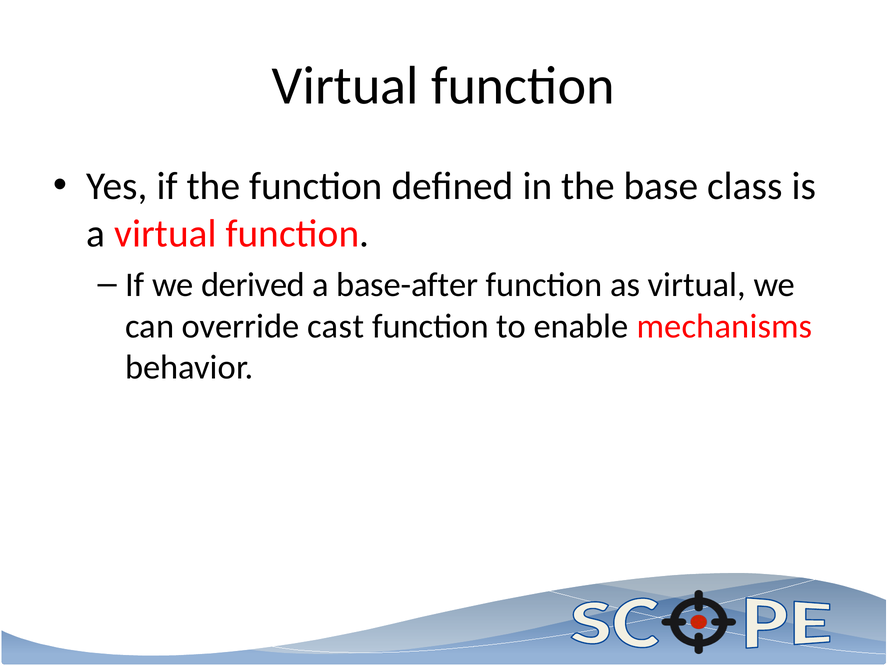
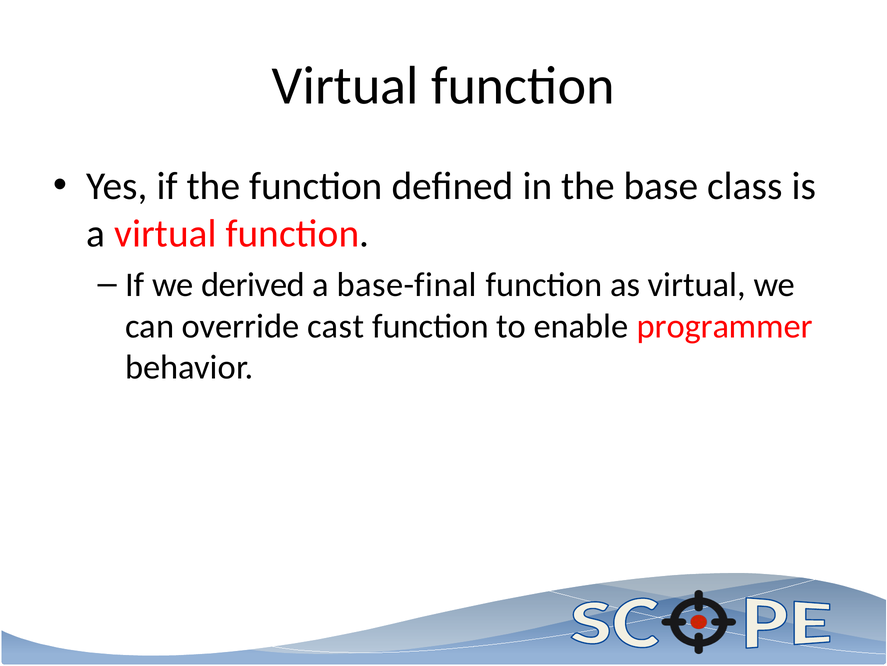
base-after: base-after -> base-final (407, 284)
mechanisms: mechanisms -> programmer (725, 326)
